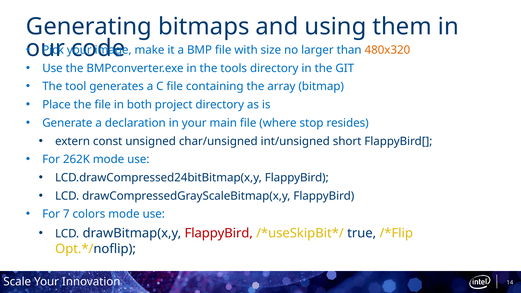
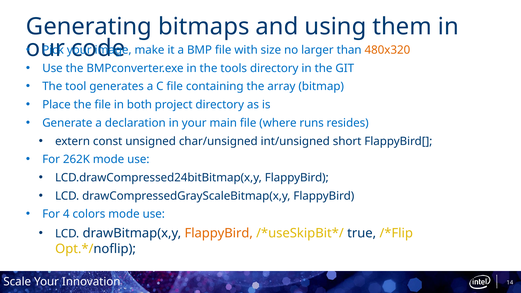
stop: stop -> runs (312, 123)
7: 7 -> 4 (66, 214)
FlappyBird colour: red -> orange (219, 233)
